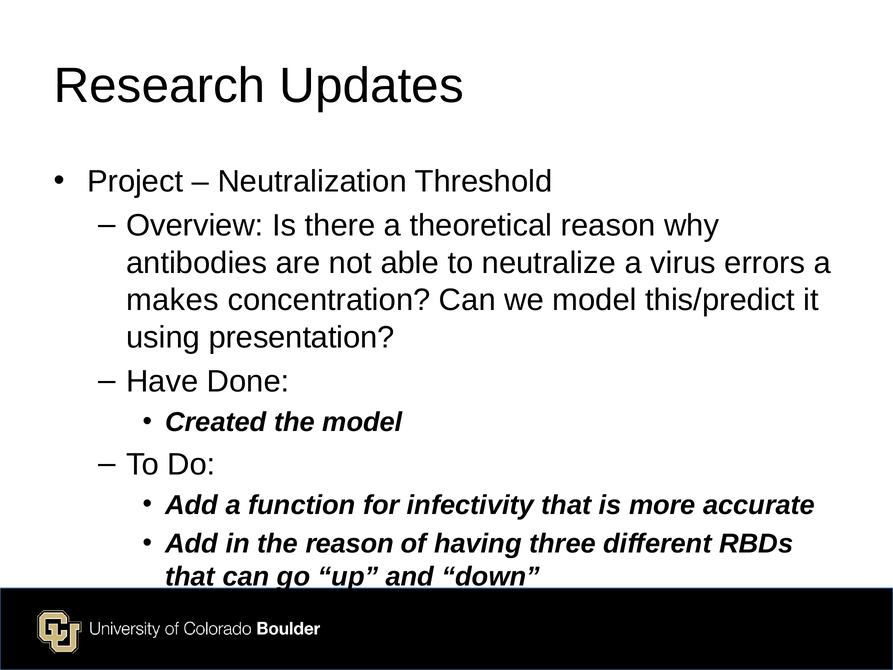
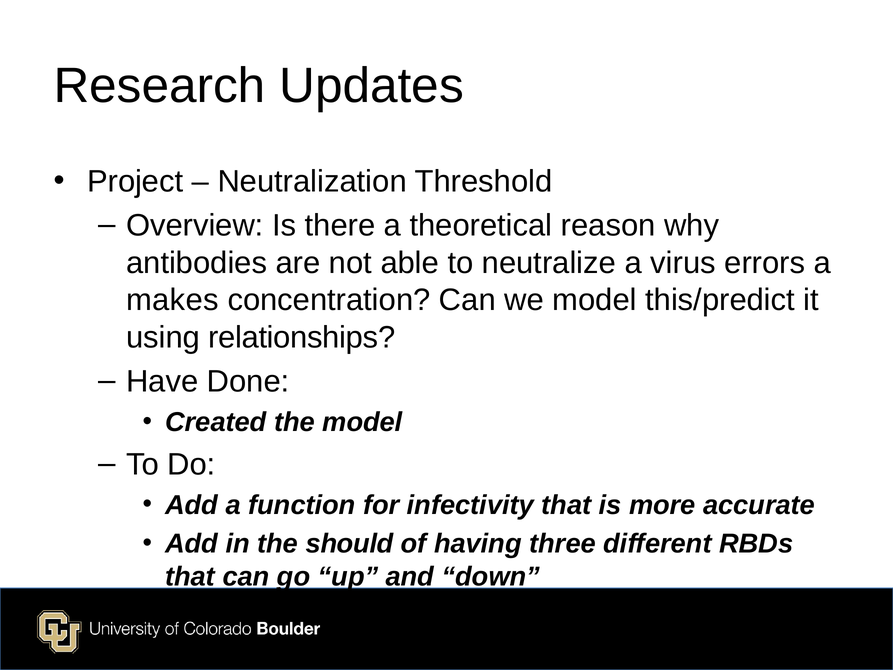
presentation: presentation -> relationships (302, 337)
the reason: reason -> should (350, 544)
